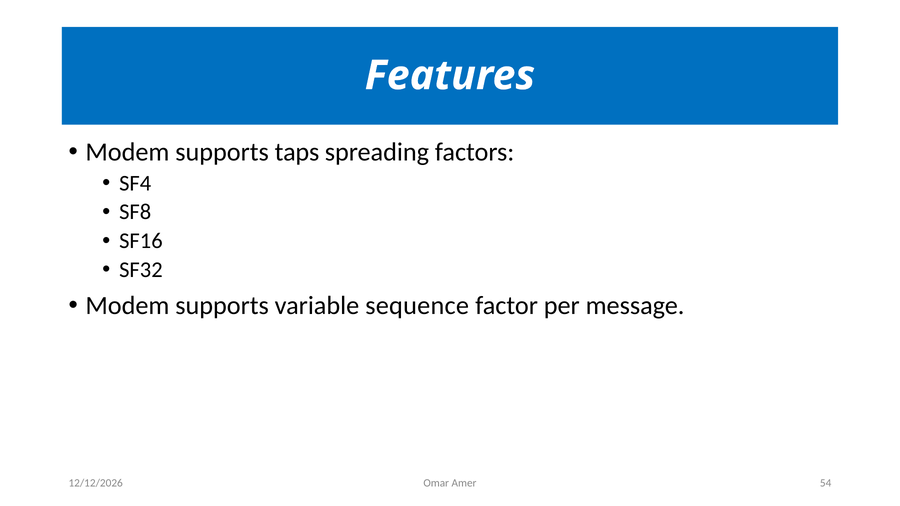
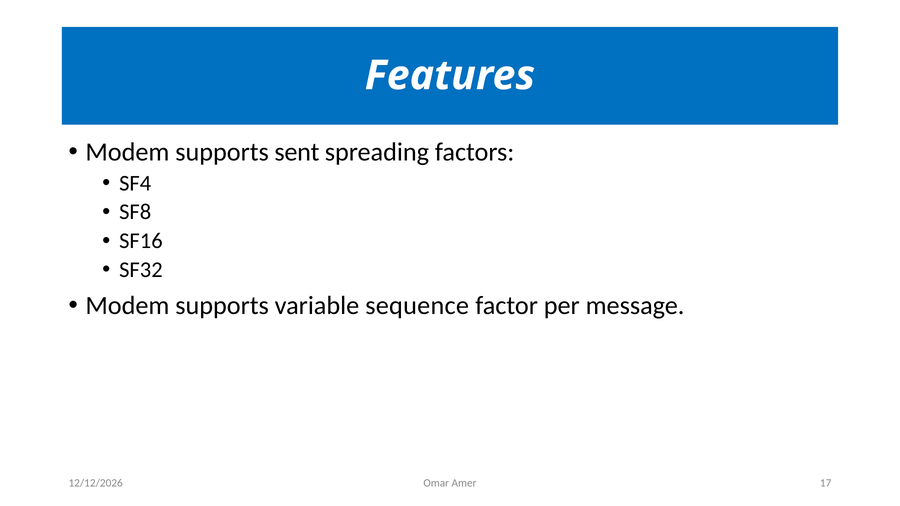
taps: taps -> sent (297, 152)
54: 54 -> 17 (826, 483)
